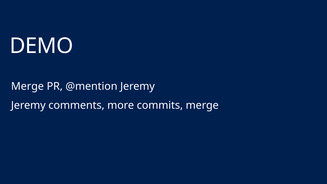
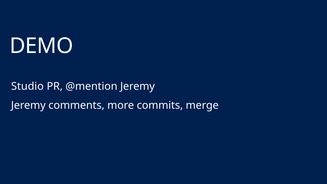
Merge: Merge -> Studio (27, 86)
